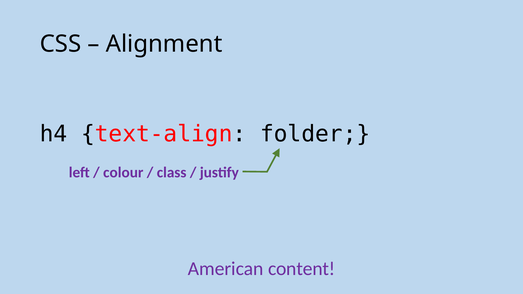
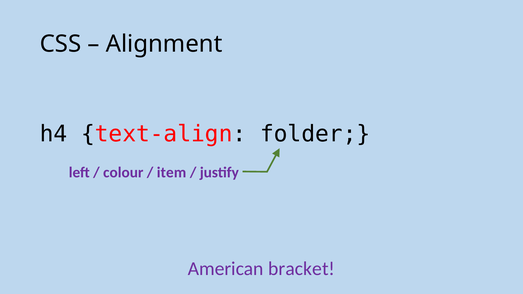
class: class -> item (172, 173)
content: content -> bracket (302, 269)
